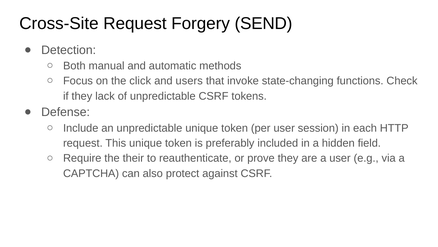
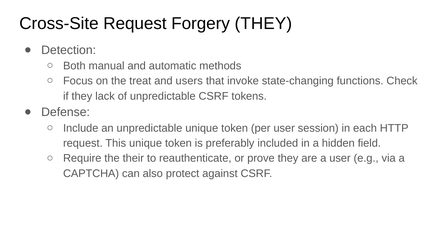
Forgery SEND: SEND -> THEY (263, 24)
click: click -> treat (140, 81)
